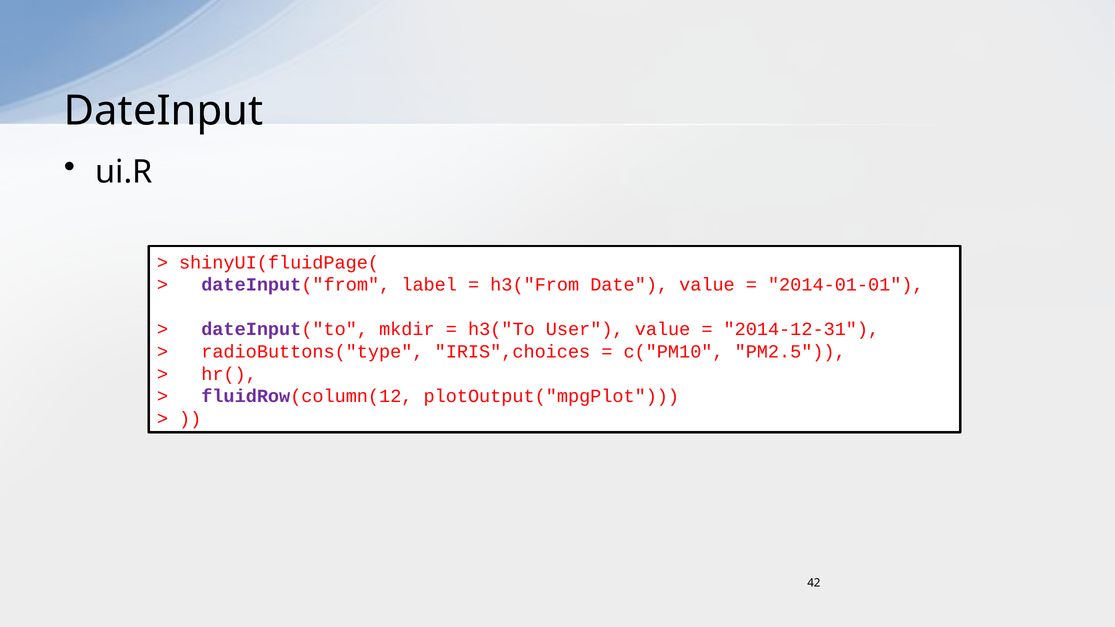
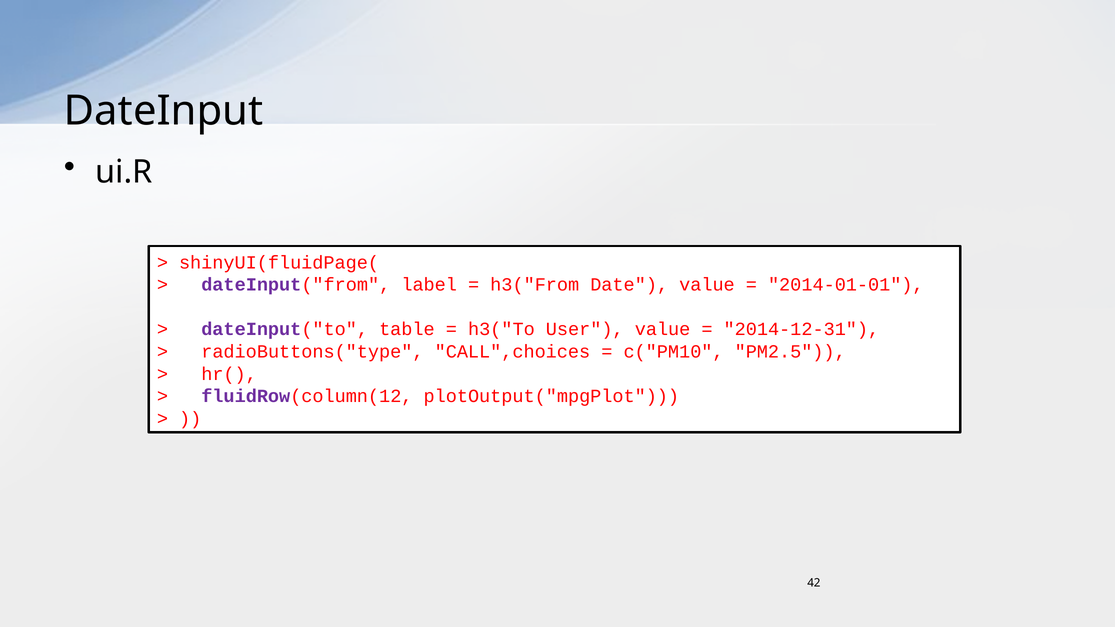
mkdir: mkdir -> table (407, 329)
IRIS",choices: IRIS",choices -> CALL",choices (512, 352)
